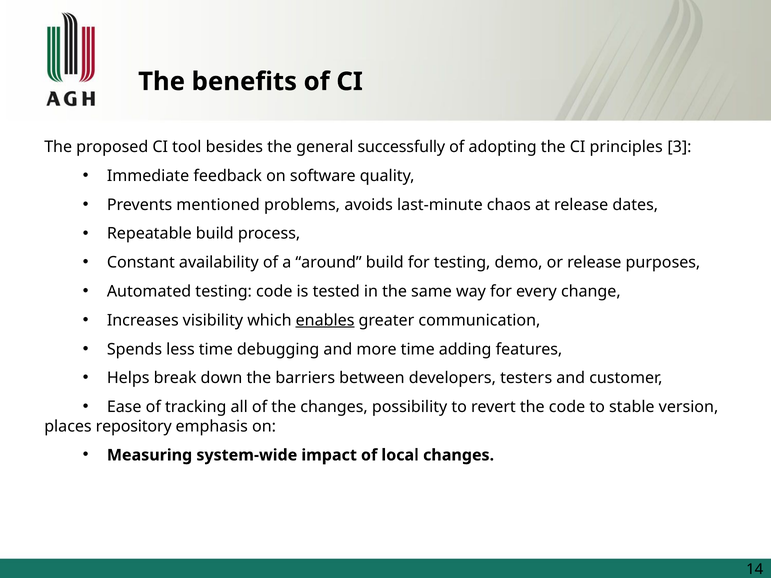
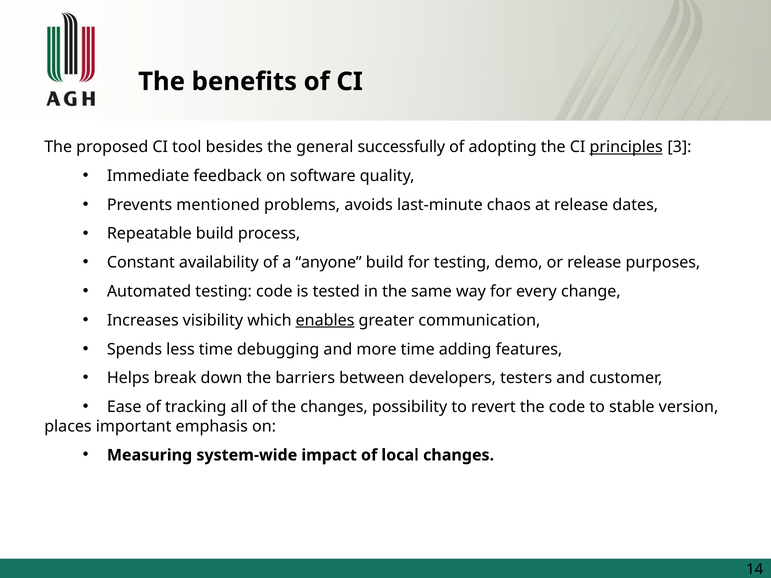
principles underline: none -> present (626, 147)
around: around -> anyone (329, 263)
repository: repository -> important (134, 426)
